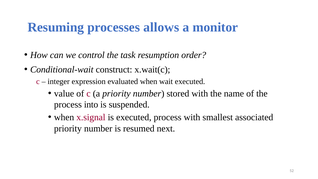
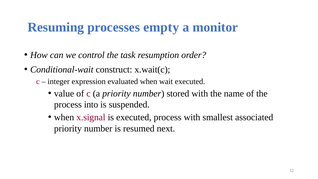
allows: allows -> empty (161, 27)
